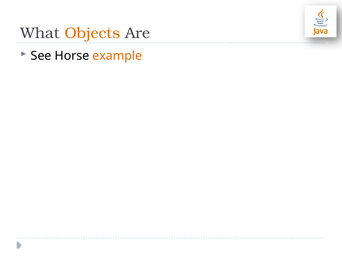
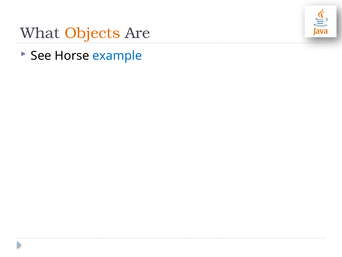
example colour: orange -> blue (117, 56)
